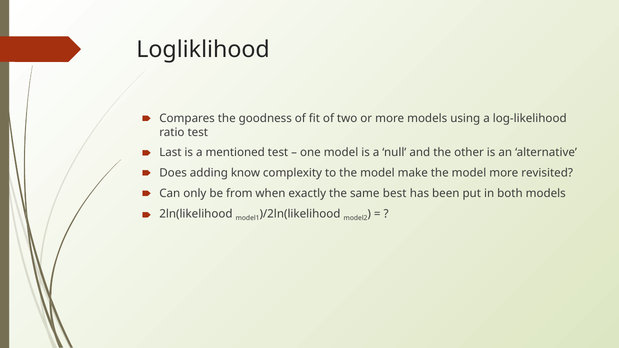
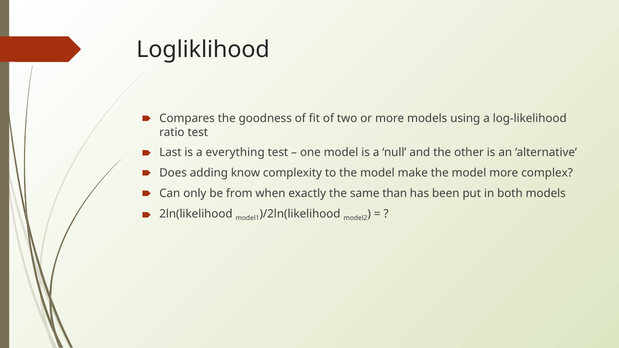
mentioned: mentioned -> everything (235, 153)
revisited: revisited -> complex (547, 173)
best: best -> than (395, 193)
